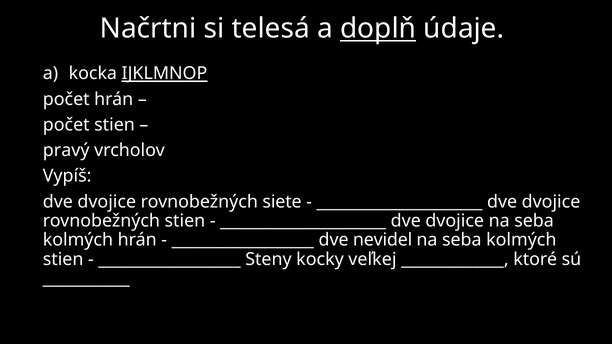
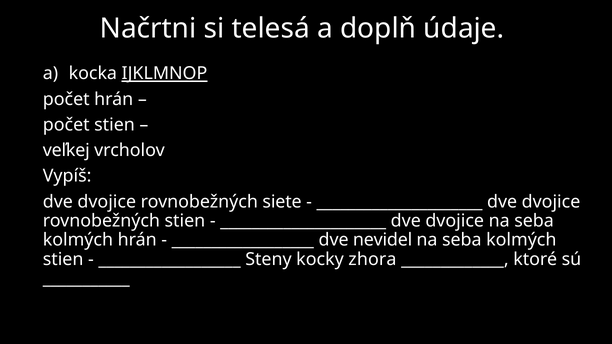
doplň underline: present -> none (378, 29)
pravý: pravý -> veľkej (66, 151)
veľkej: veľkej -> zhora (372, 260)
